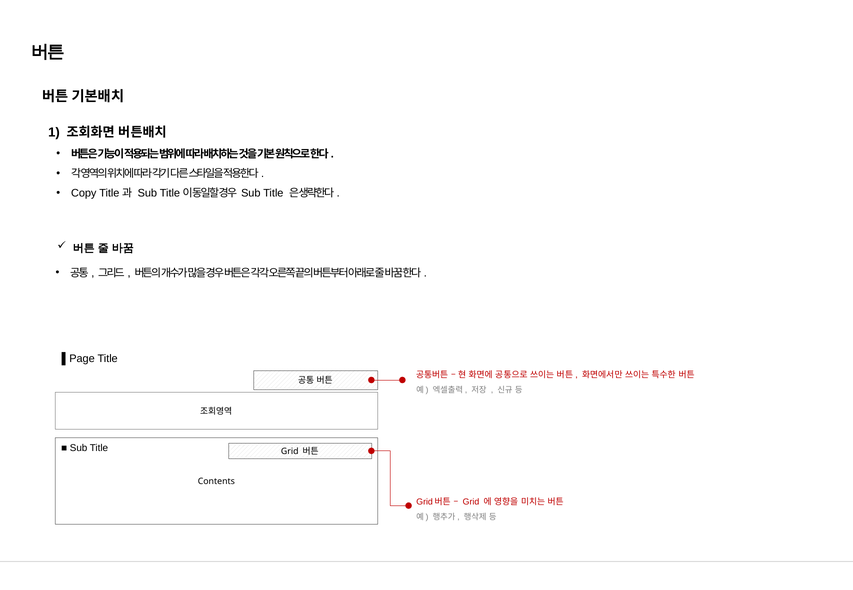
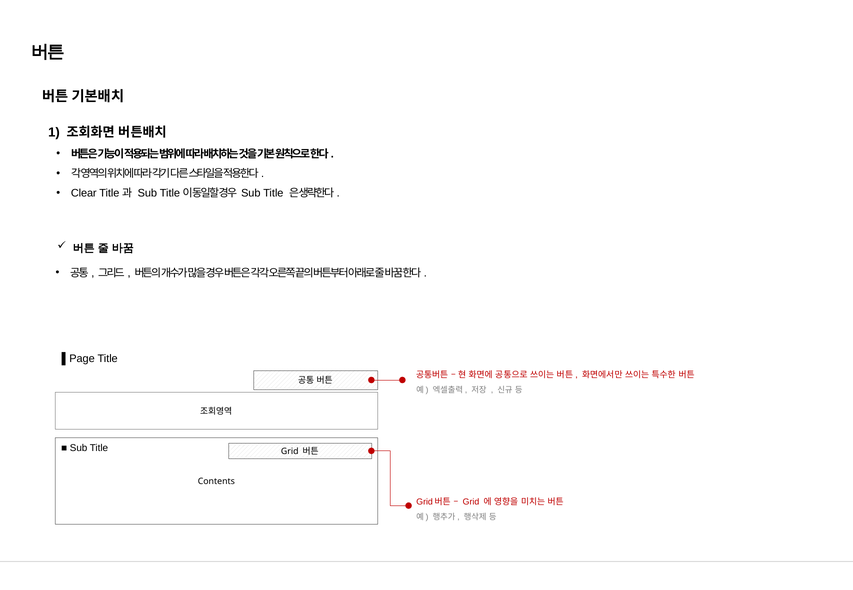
Copy: Copy -> Clear (84, 194)
